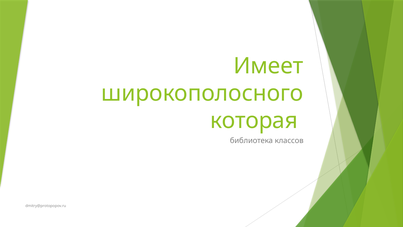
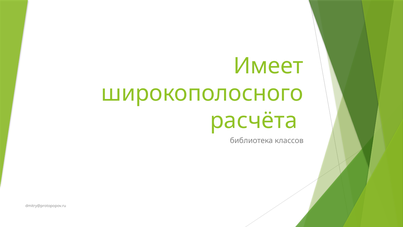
которая: которая -> расчёта (254, 120)
